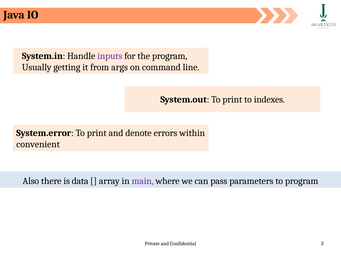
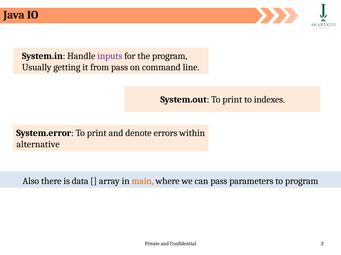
from args: args -> pass (120, 67)
convenient: convenient -> alternative (38, 145)
main colour: purple -> orange (143, 182)
